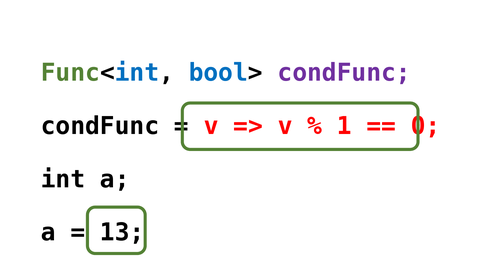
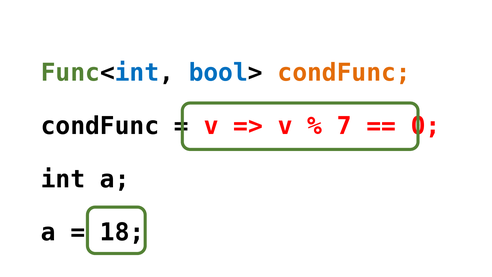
condFunc colour: purple -> orange (344, 73)
1: 1 -> 7 (344, 126)
13: 13 -> 18 (122, 232)
